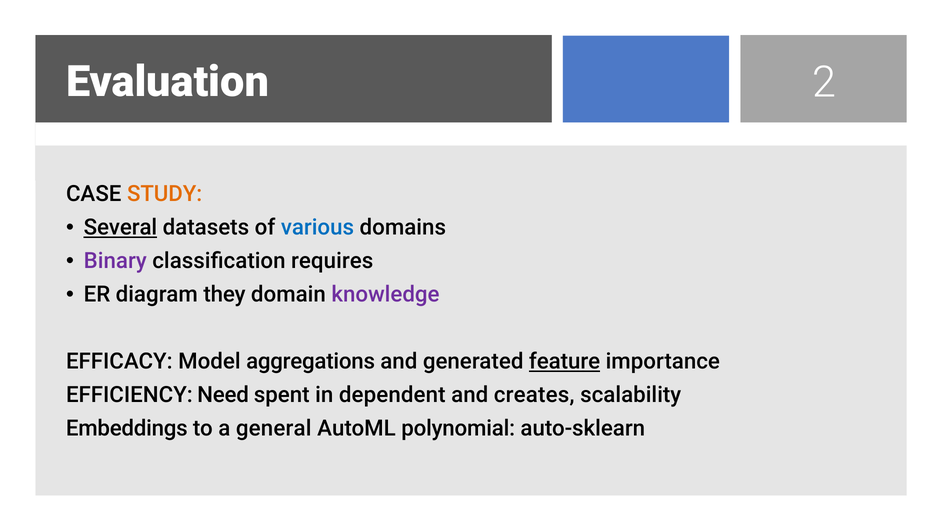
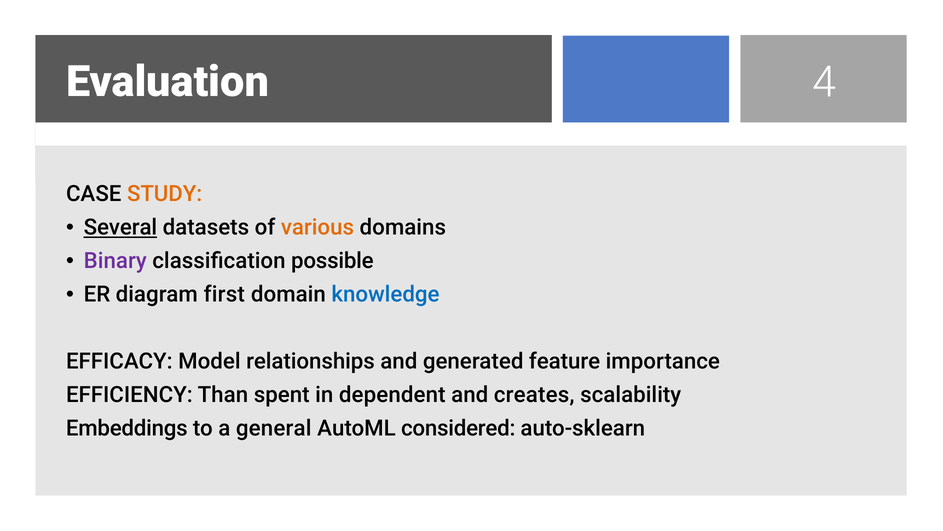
2: 2 -> 4 (824, 82)
various colour: blue -> orange (317, 227)
requires: requires -> possible (332, 261)
they: they -> first (224, 294)
knowledge colour: purple -> blue (385, 294)
aggregations: aggregations -> relationships (310, 361)
feature underline: present -> none (565, 361)
Need: Need -> Than (223, 395)
polynomial: polynomial -> considered (458, 428)
